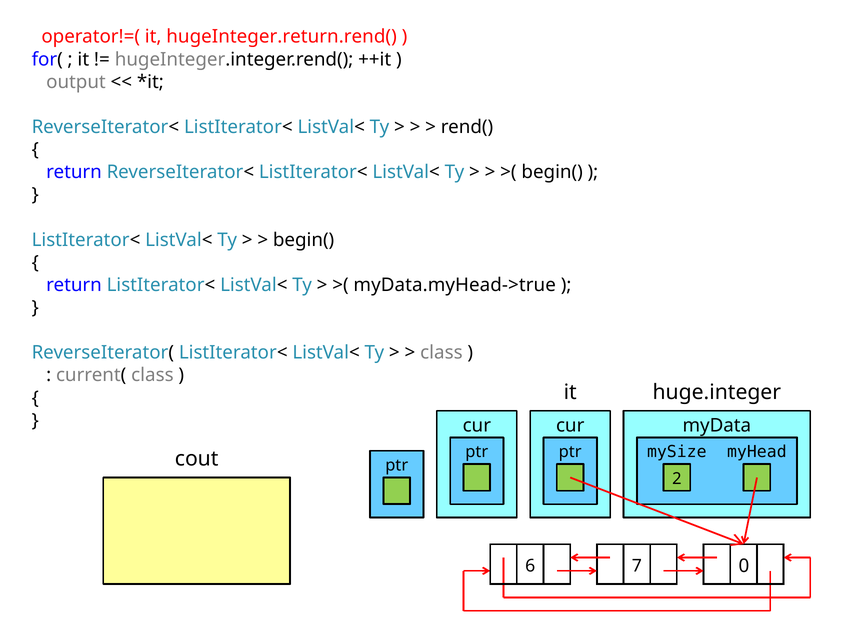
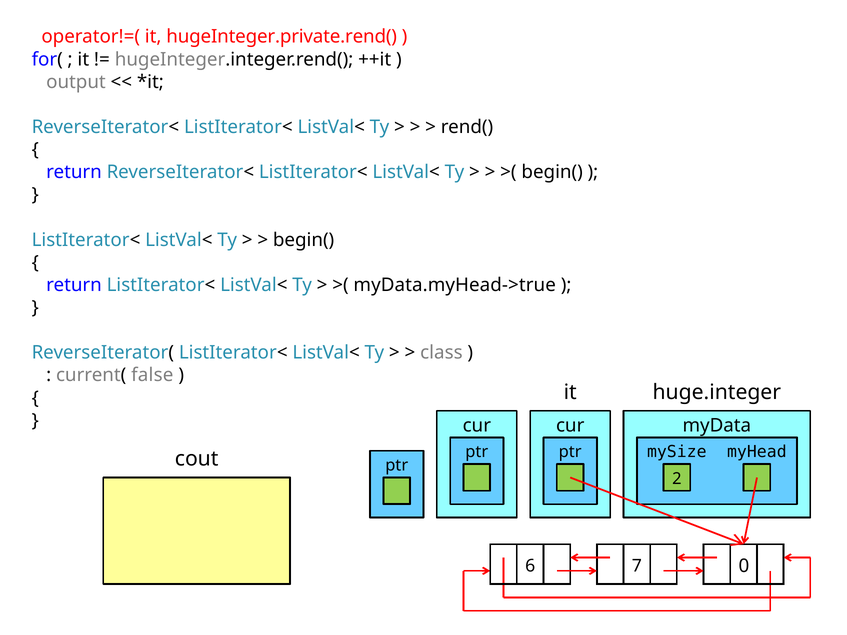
hugeInteger.return.rend(: hugeInteger.return.rend( -> hugeInteger.private.rend( (282, 37)
current( class: class -> false (152, 375)
